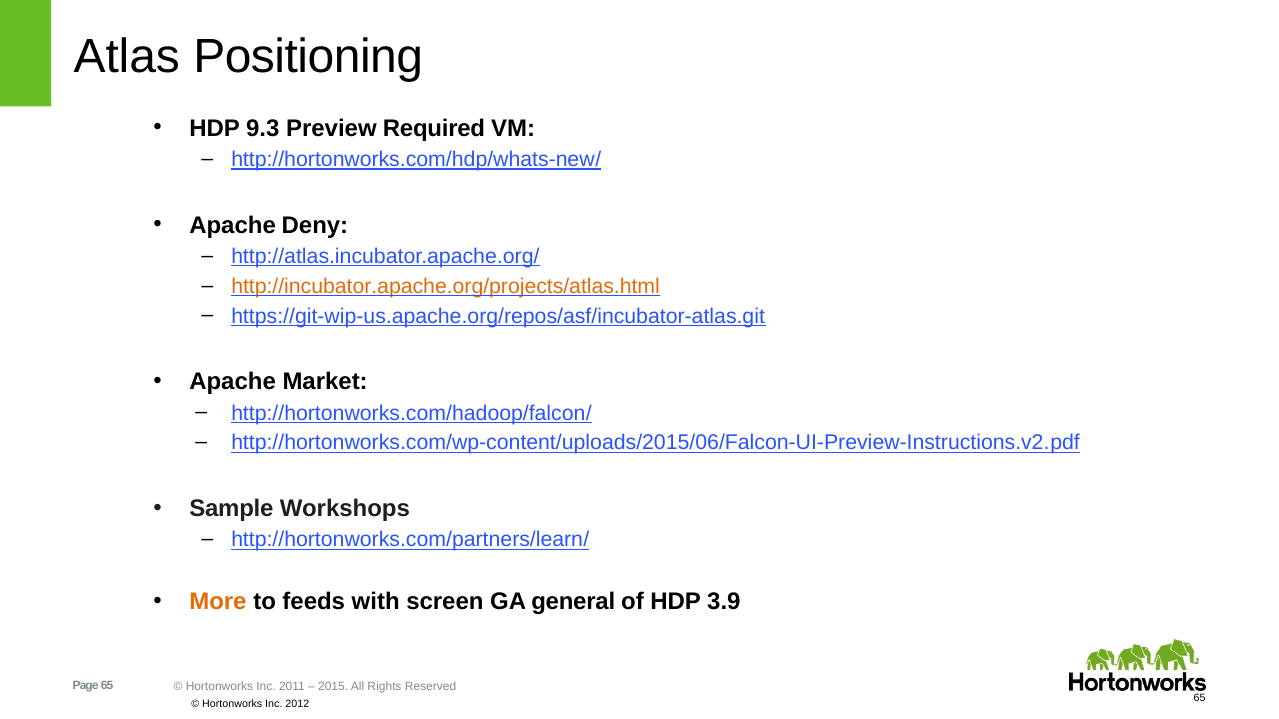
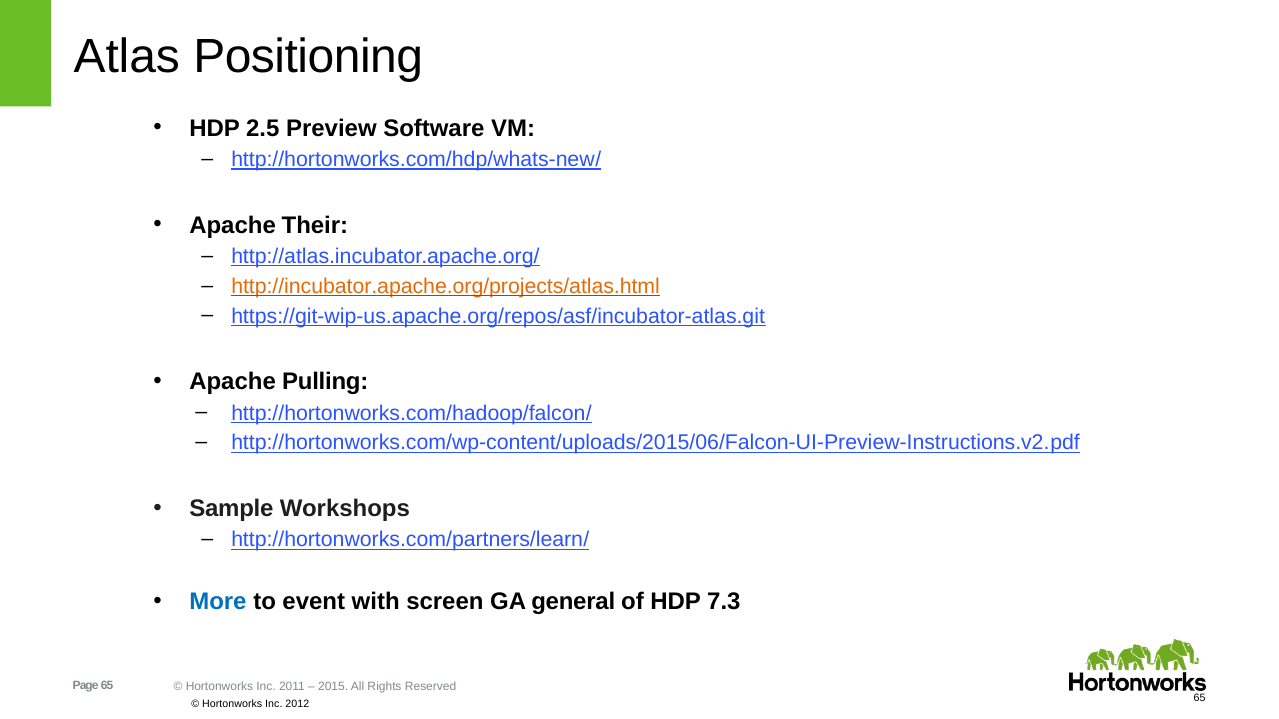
9.3: 9.3 -> 2.5 (263, 128)
Required: Required -> Software (434, 128)
Deny: Deny -> Their (315, 225)
Market: Market -> Pulling (325, 382)
More colour: orange -> blue (218, 602)
feeds: feeds -> event (314, 602)
3.9: 3.9 -> 7.3 (724, 602)
